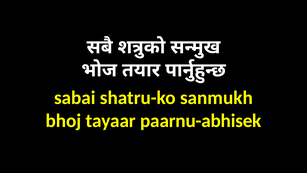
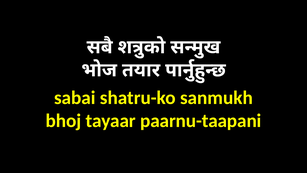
paarnu-abhisek: paarnu-abhisek -> paarnu-taapani (201, 121)
